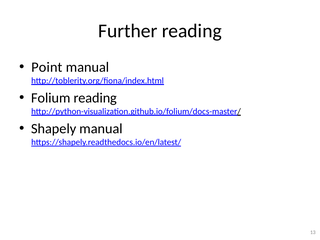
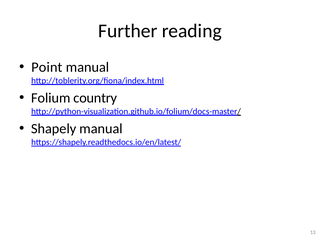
Folium reading: reading -> country (95, 98)
